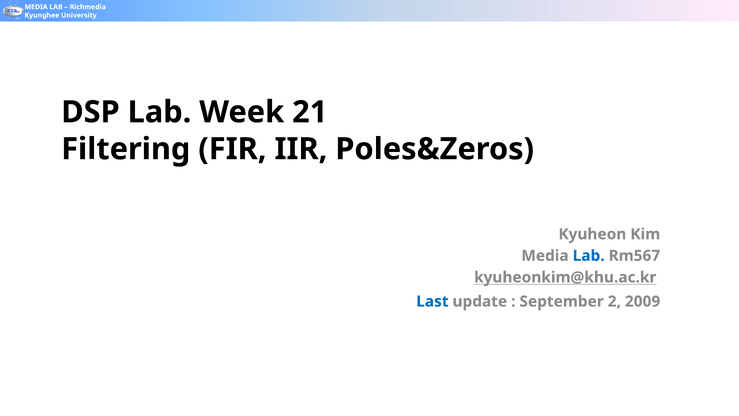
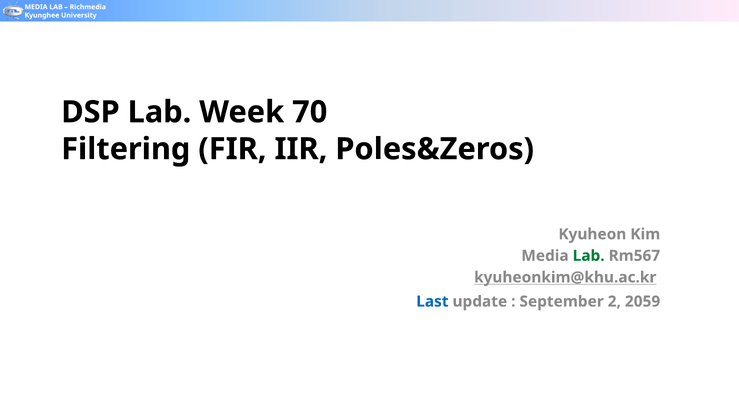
21: 21 -> 70 (310, 112)
Lab colour: blue -> green (589, 256)
2009: 2009 -> 2059 (643, 301)
